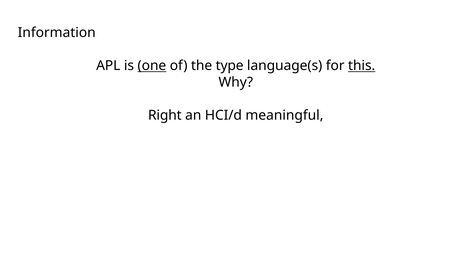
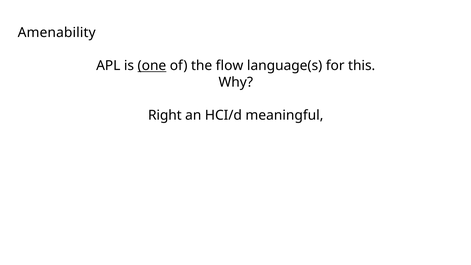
Information: Information -> Amenability (57, 33)
type: type -> flow (230, 66)
this underline: present -> none (362, 66)
